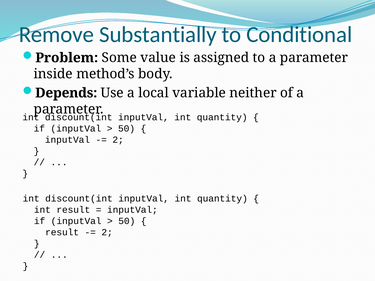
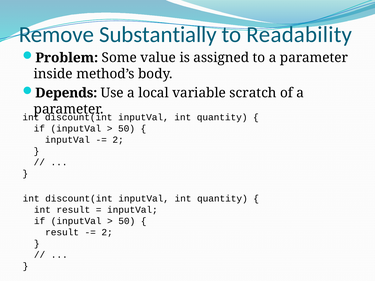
Conditional: Conditional -> Readability (299, 35)
neither: neither -> scratch (253, 93)
